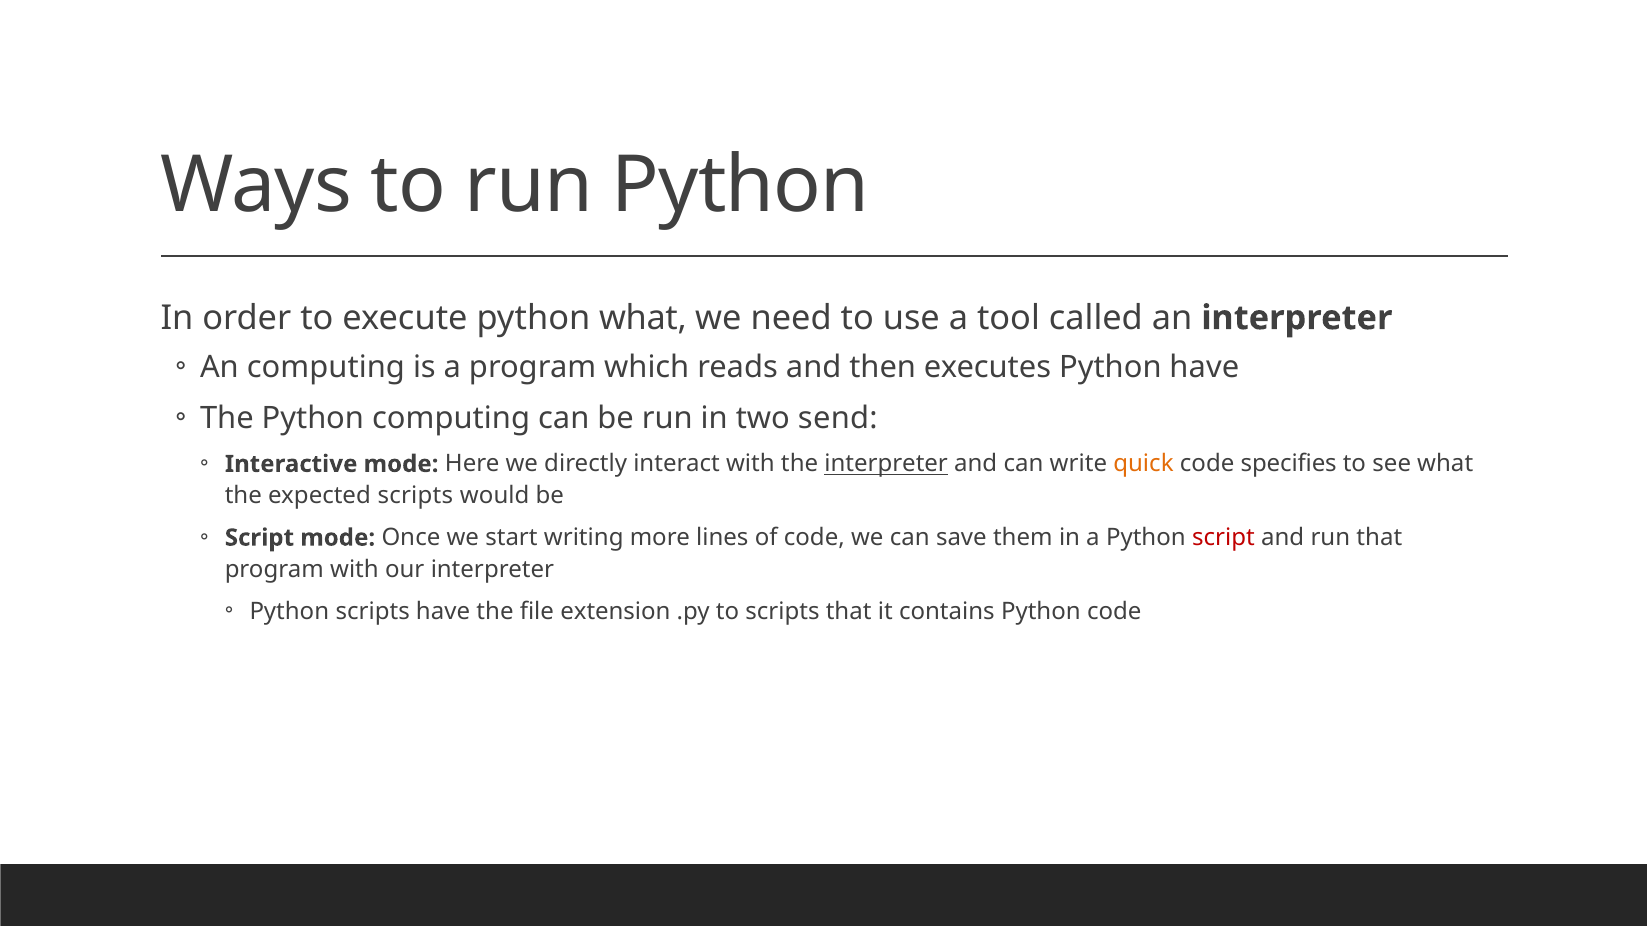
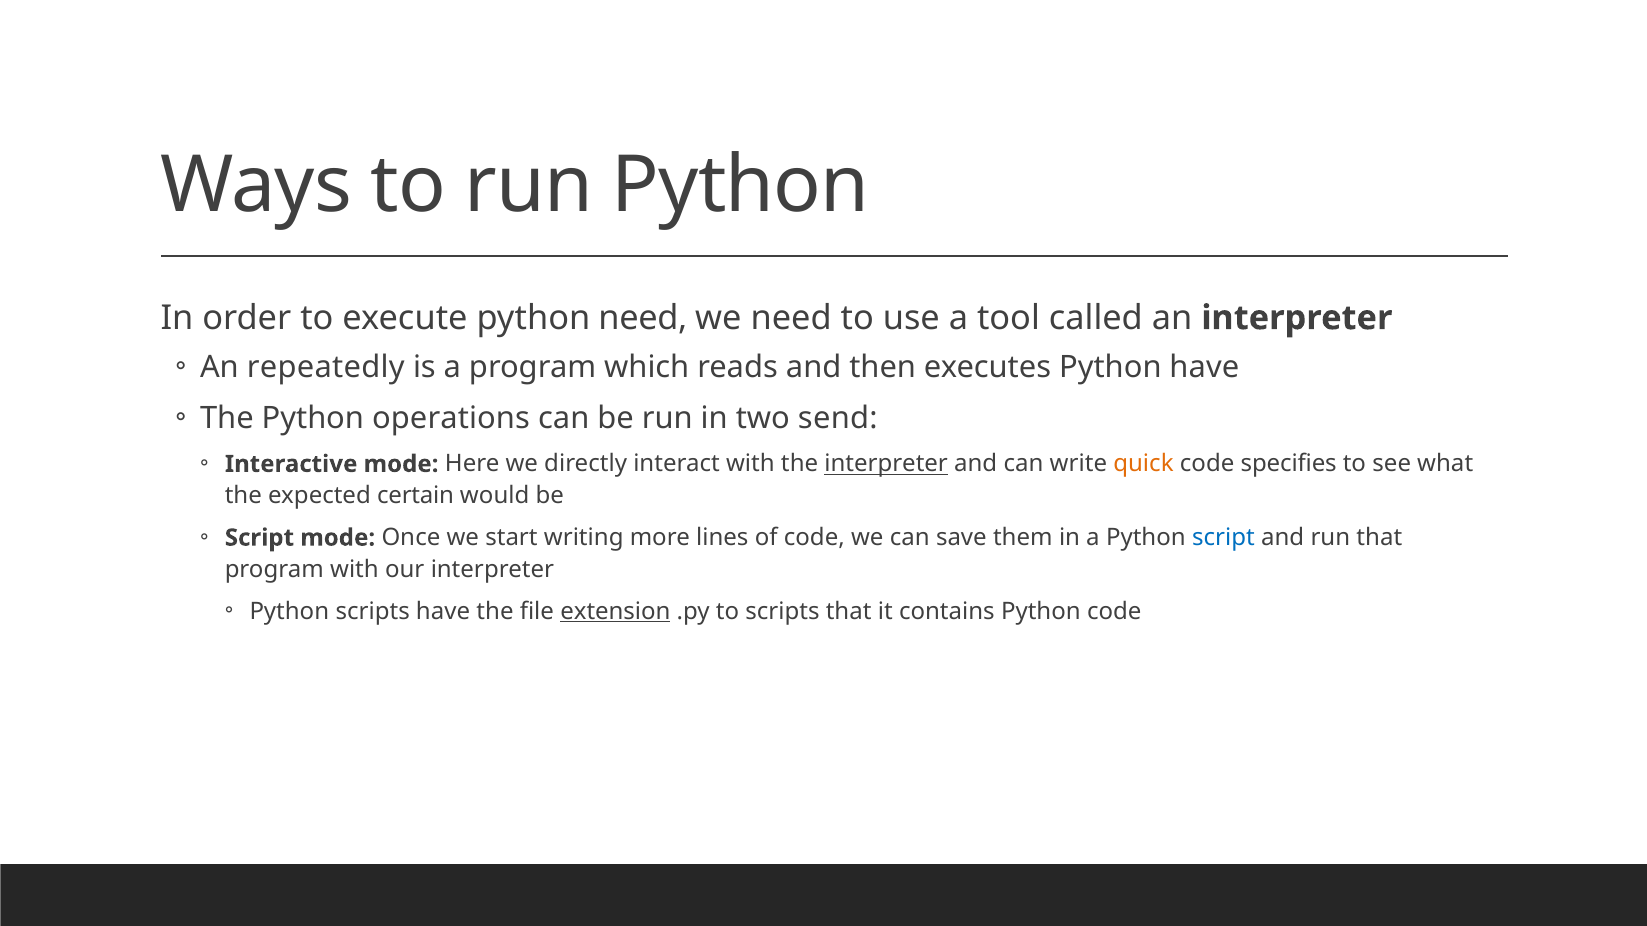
python what: what -> need (643, 318)
An computing: computing -> repeatedly (326, 368)
Python computing: computing -> operations (451, 419)
expected scripts: scripts -> certain (416, 496)
script colour: red -> blue (1223, 538)
extension underline: none -> present (615, 612)
